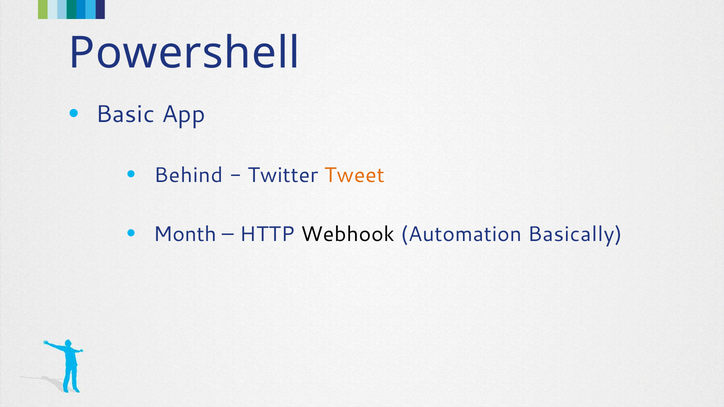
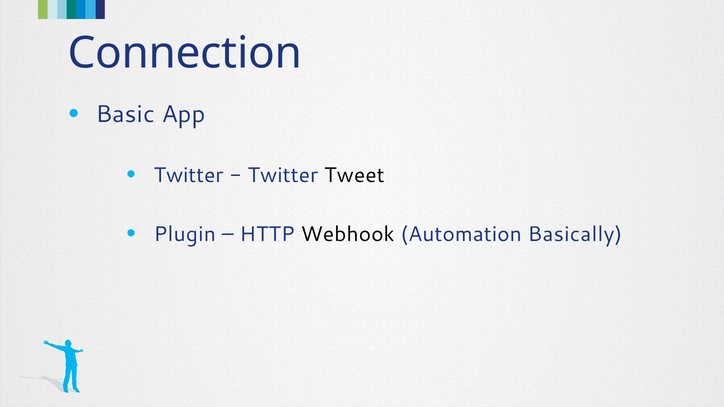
Powershell: Powershell -> Connection (185, 53)
Behind: Behind -> Twitter (189, 175)
Tweet colour: orange -> black (354, 175)
Month: Month -> Plugin (185, 234)
